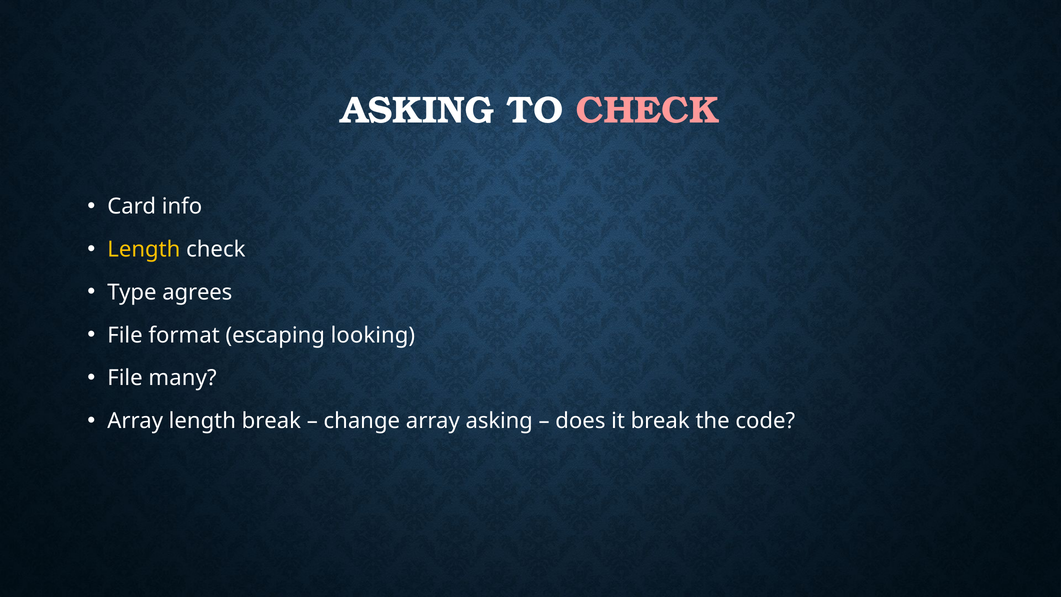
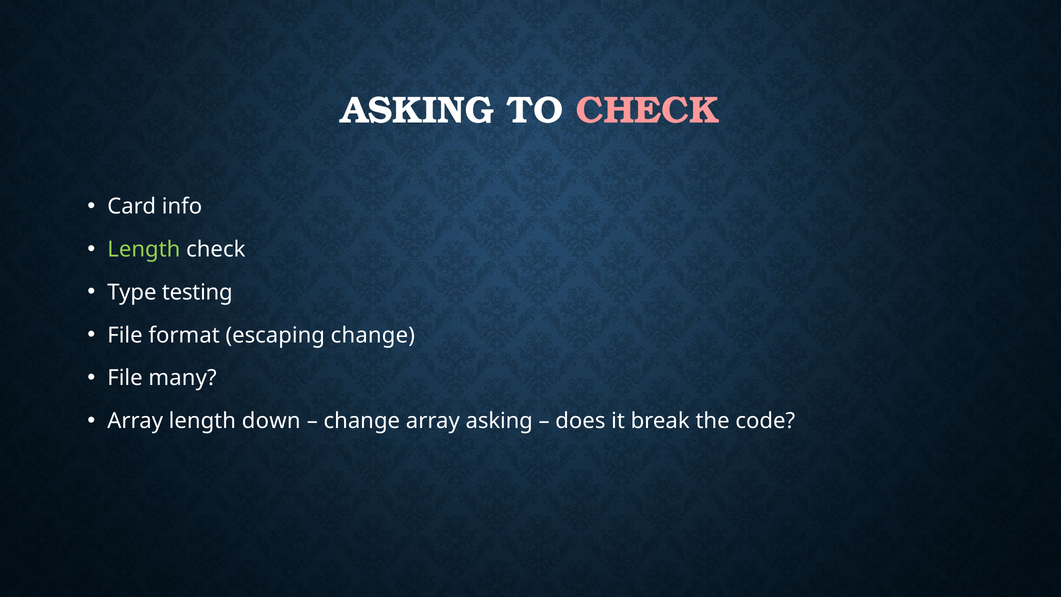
Length colour: yellow -> light green (144, 249)
agrees: agrees -> testing (197, 292)
escaping looking: looking -> change (373, 335)
length break: break -> down (271, 421)
